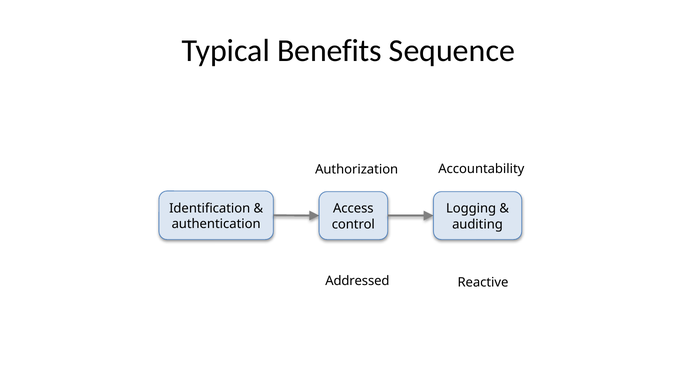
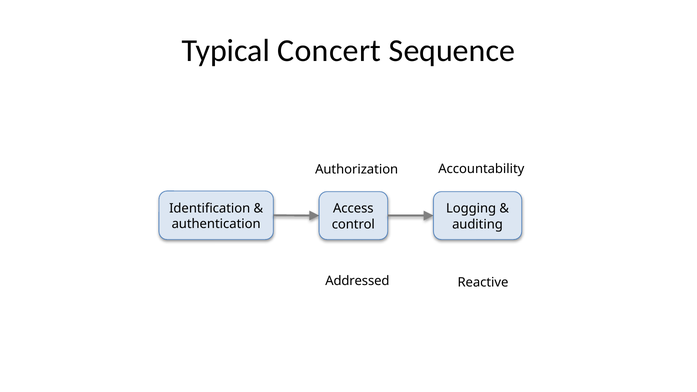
Benefits: Benefits -> Concert (329, 51)
